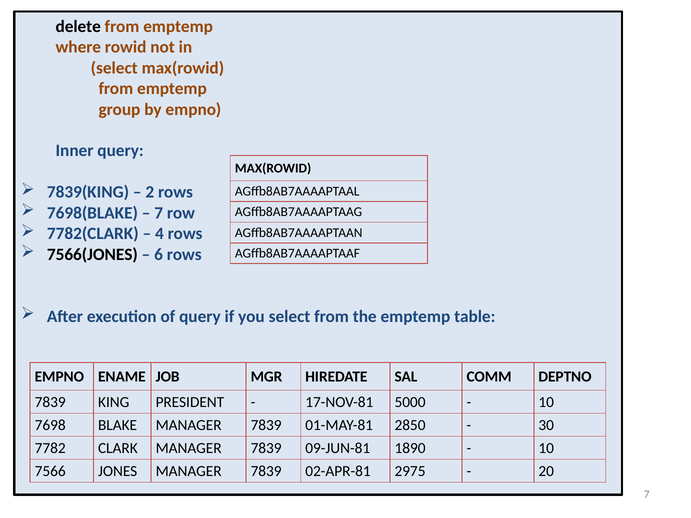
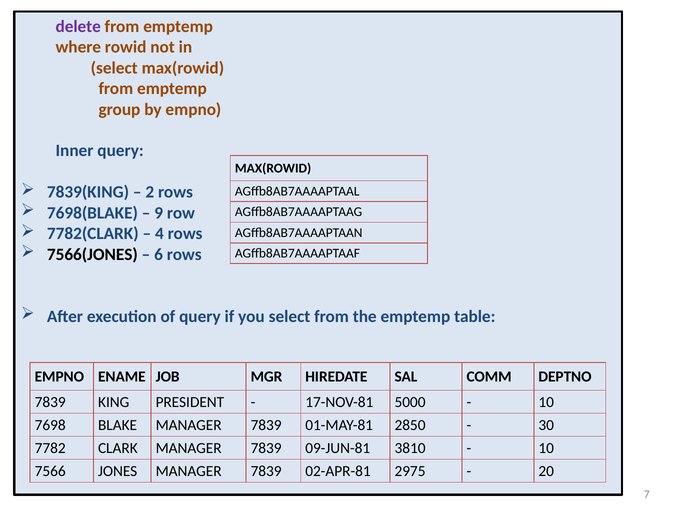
delete colour: black -> purple (78, 26)
7: 7 -> 9 (159, 213)
1890: 1890 -> 3810 (410, 448)
